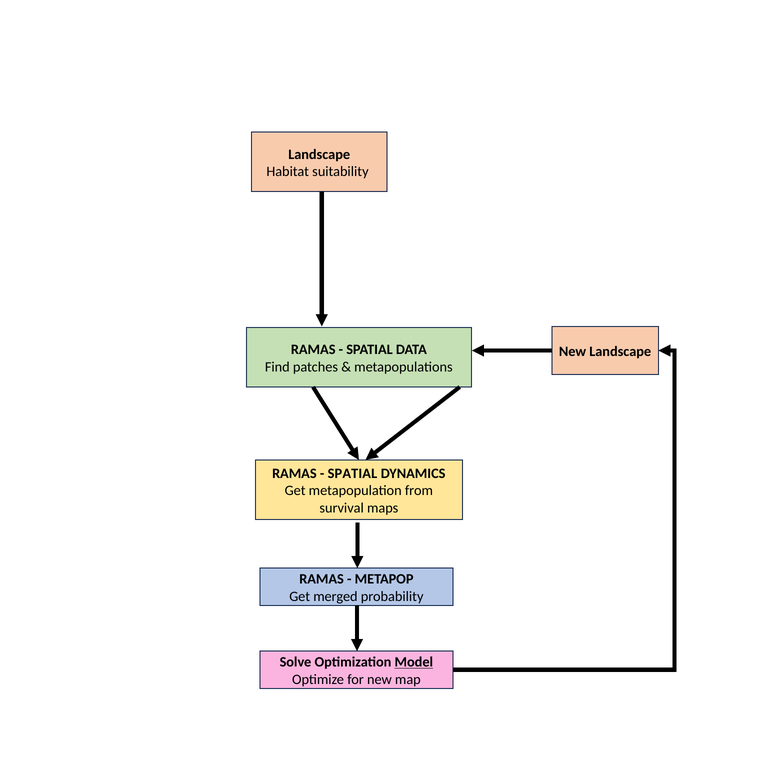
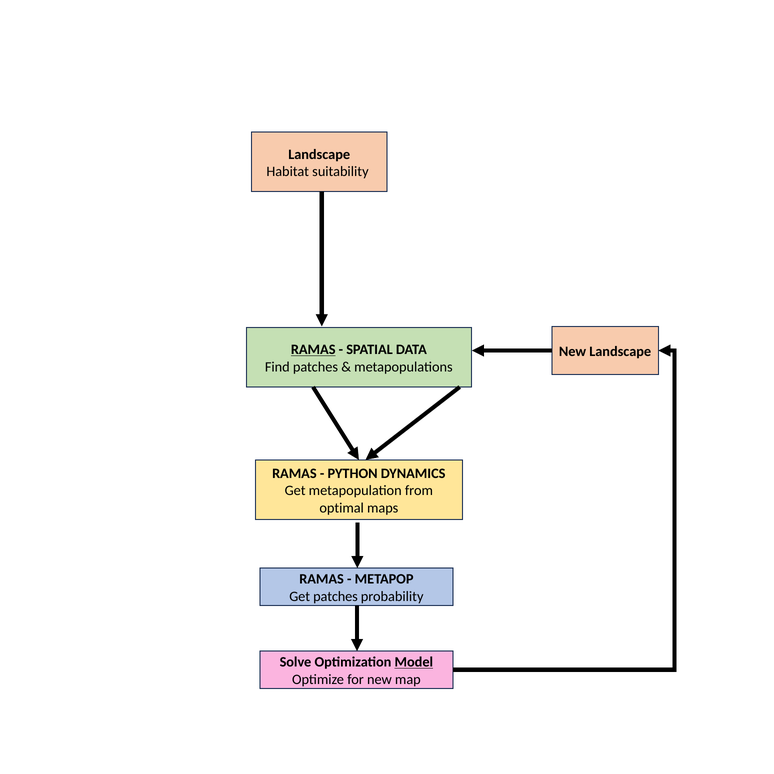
RAMAS underline: none -> present (313, 350)
SPATIAL: SPATIAL -> PYTHON (353, 473)
survival: survival -> optimal (342, 508)
Get merged: merged -> patches (335, 596)
